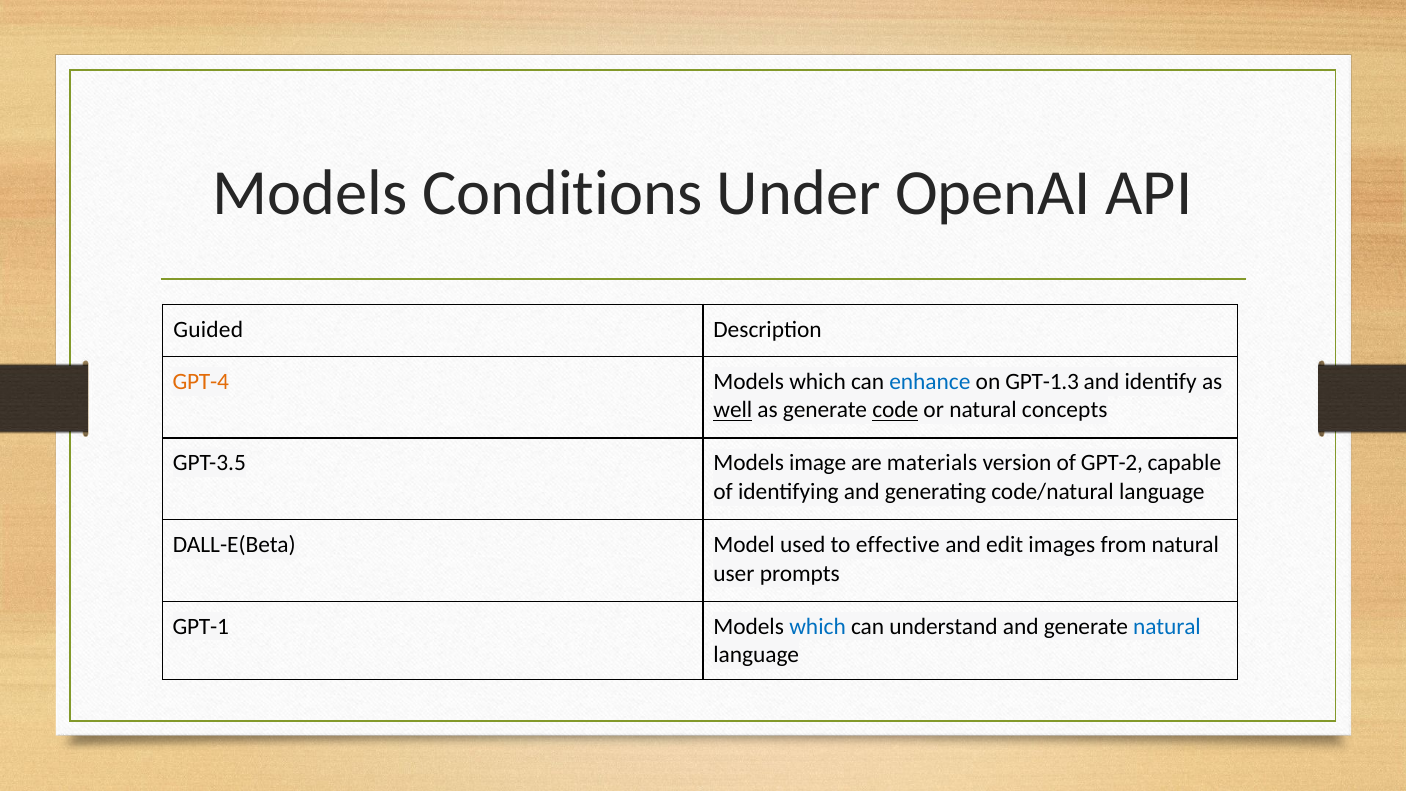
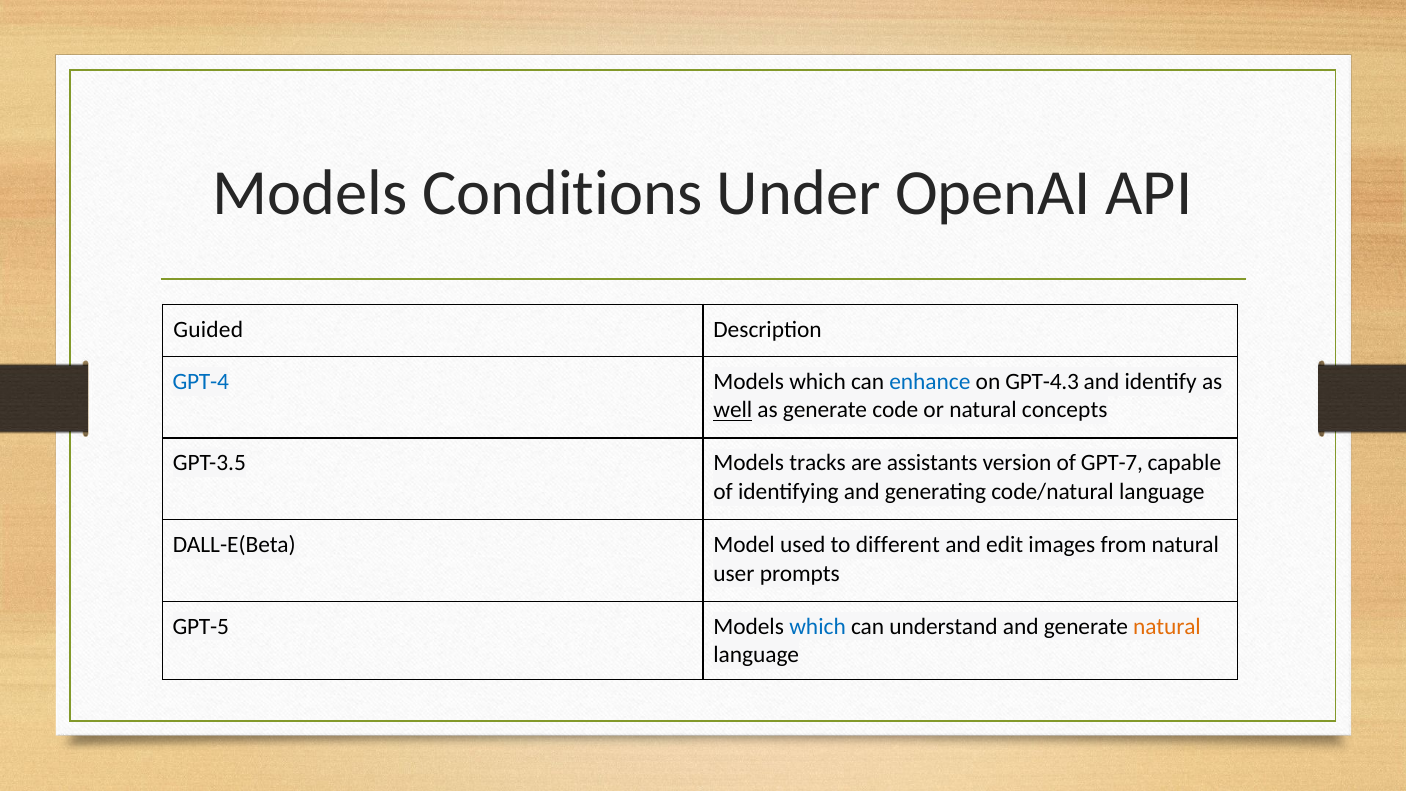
GPT-4 colour: orange -> blue (201, 382)
GPT-1.3: GPT-1.3 -> GPT-4.3 (1042, 382)
code underline: present -> none (895, 410)
image: image -> tracks (818, 463)
materials: materials -> assistants (932, 463)
GPT-2: GPT-2 -> GPT-7 (1112, 463)
effective: effective -> different (898, 545)
GPT-1: GPT-1 -> GPT-5 (201, 626)
natural colour: blue -> orange (1167, 626)
